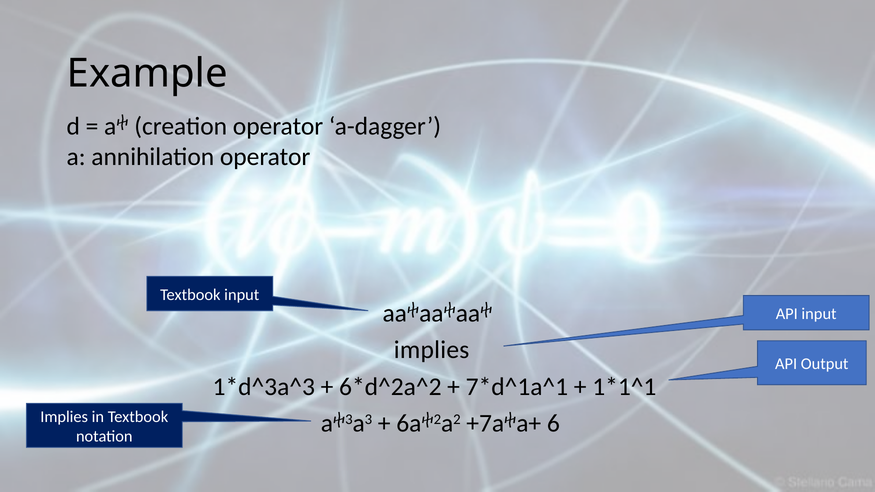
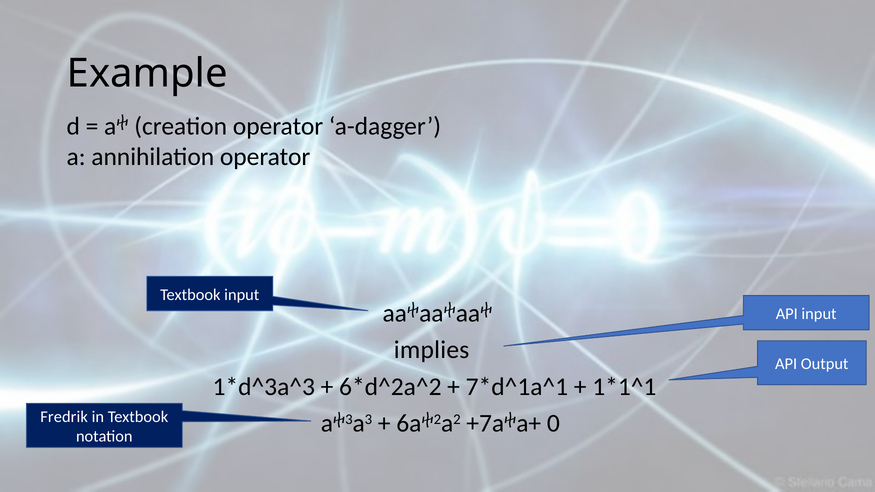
Implies: Implies -> Fredrik (64, 417)
6: 6 -> 0 (553, 424)
